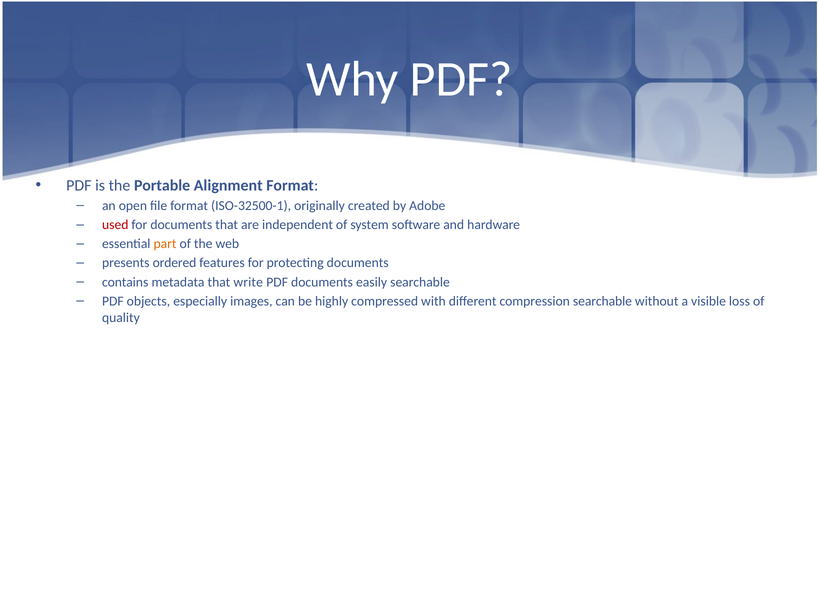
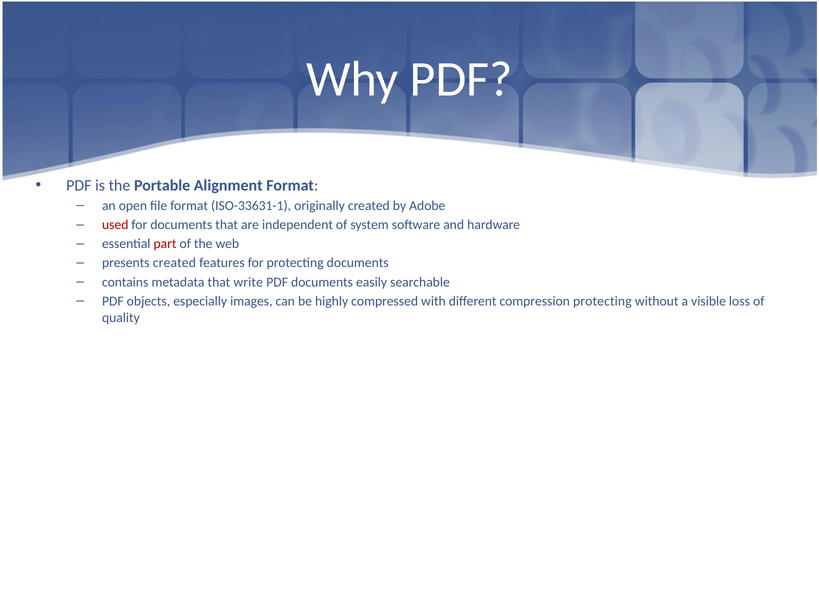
ISO-32500-1: ISO-32500-1 -> ISO-33631-1 (251, 206)
part colour: orange -> red (165, 244)
presents ordered: ordered -> created (174, 263)
compression searchable: searchable -> protecting (602, 301)
